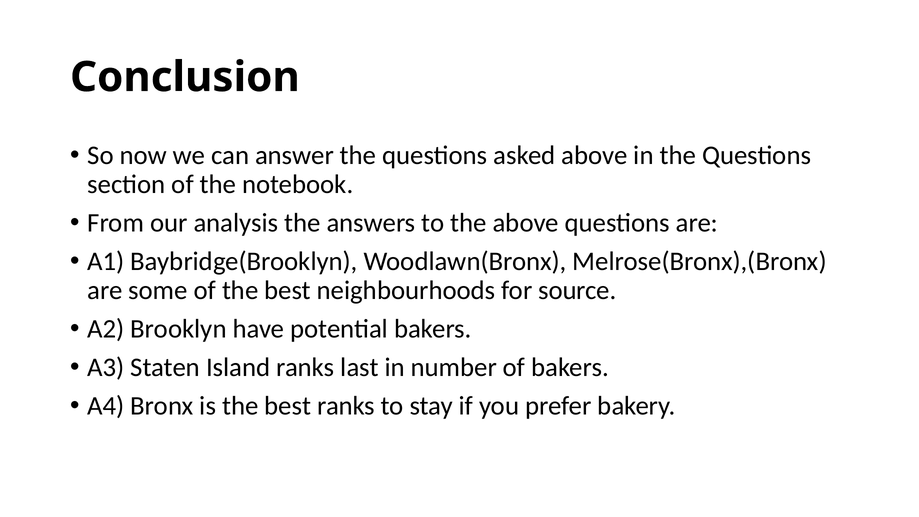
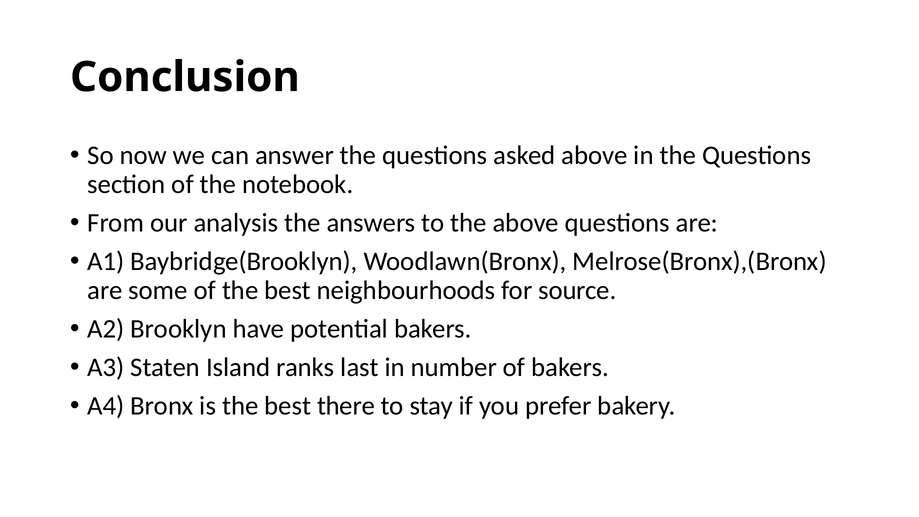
best ranks: ranks -> there (346, 406)
